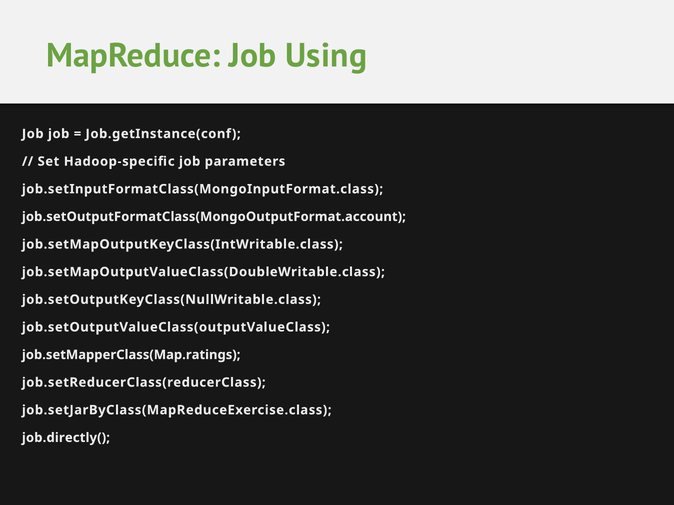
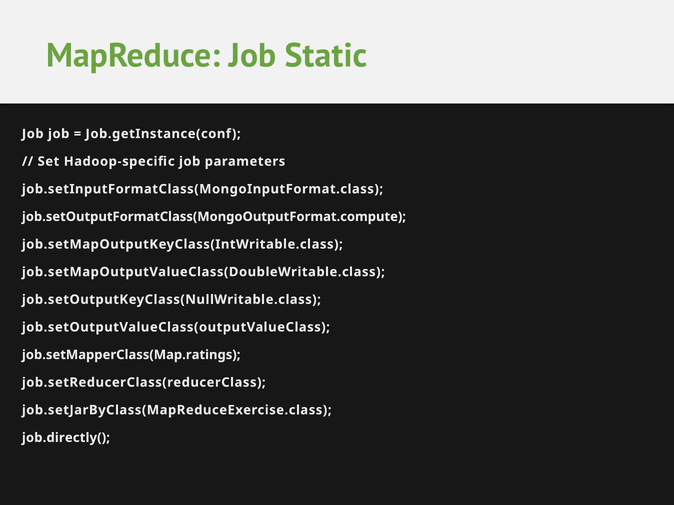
Using: Using -> Static (326, 56)
job.setOutputFormatClass(MongoOutputFormat.account: job.setOutputFormatClass(MongoOutputFormat.account -> job.setOutputFormatClass(MongoOutputFormat.compute (214, 217)
